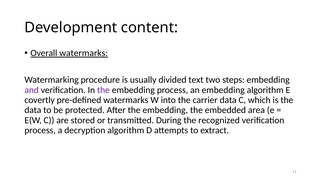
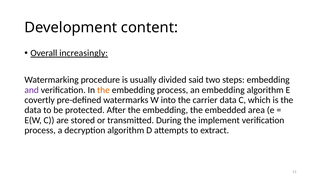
Overall watermarks: watermarks -> increasingly (84, 53)
text: text -> said (196, 80)
the colour: purple -> orange (103, 90)
recognized: recognized -> implement (219, 121)
